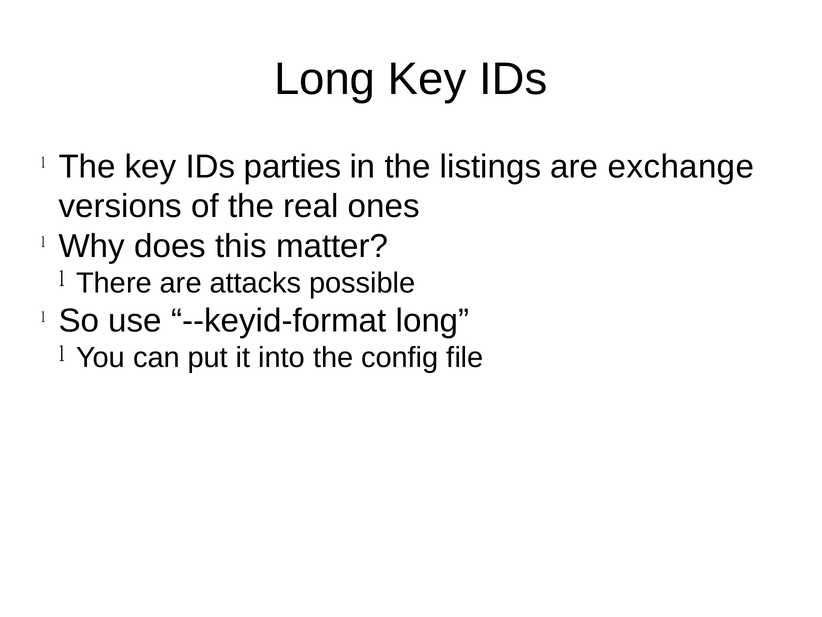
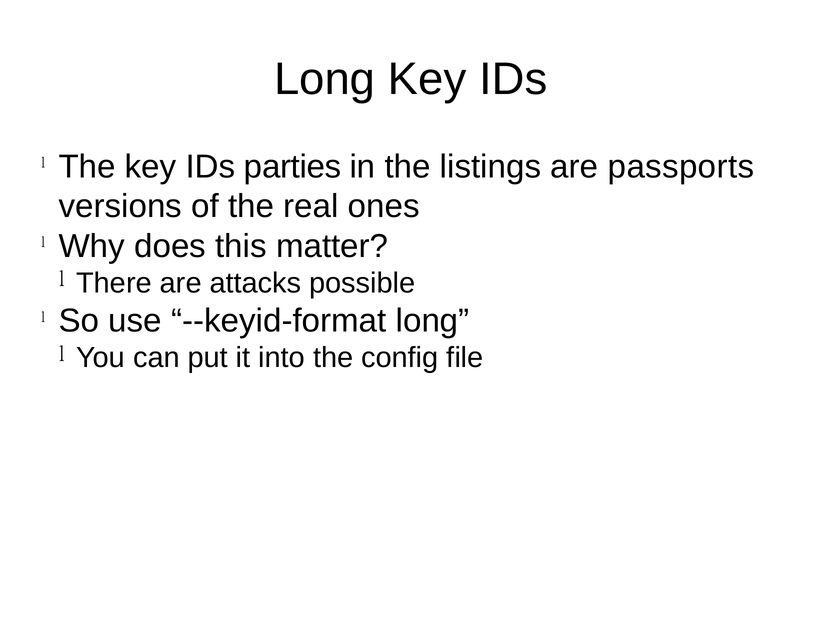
exchange: exchange -> passports (681, 166)
